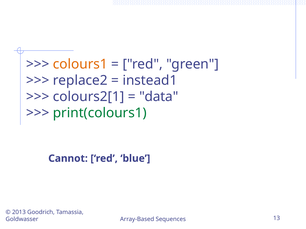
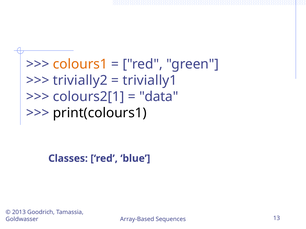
replace2: replace2 -> trivially2 (80, 81)
instead1: instead1 -> trivially1 (150, 81)
print(colours1 colour: green -> black (100, 113)
Cannot: Cannot -> Classes (68, 159)
